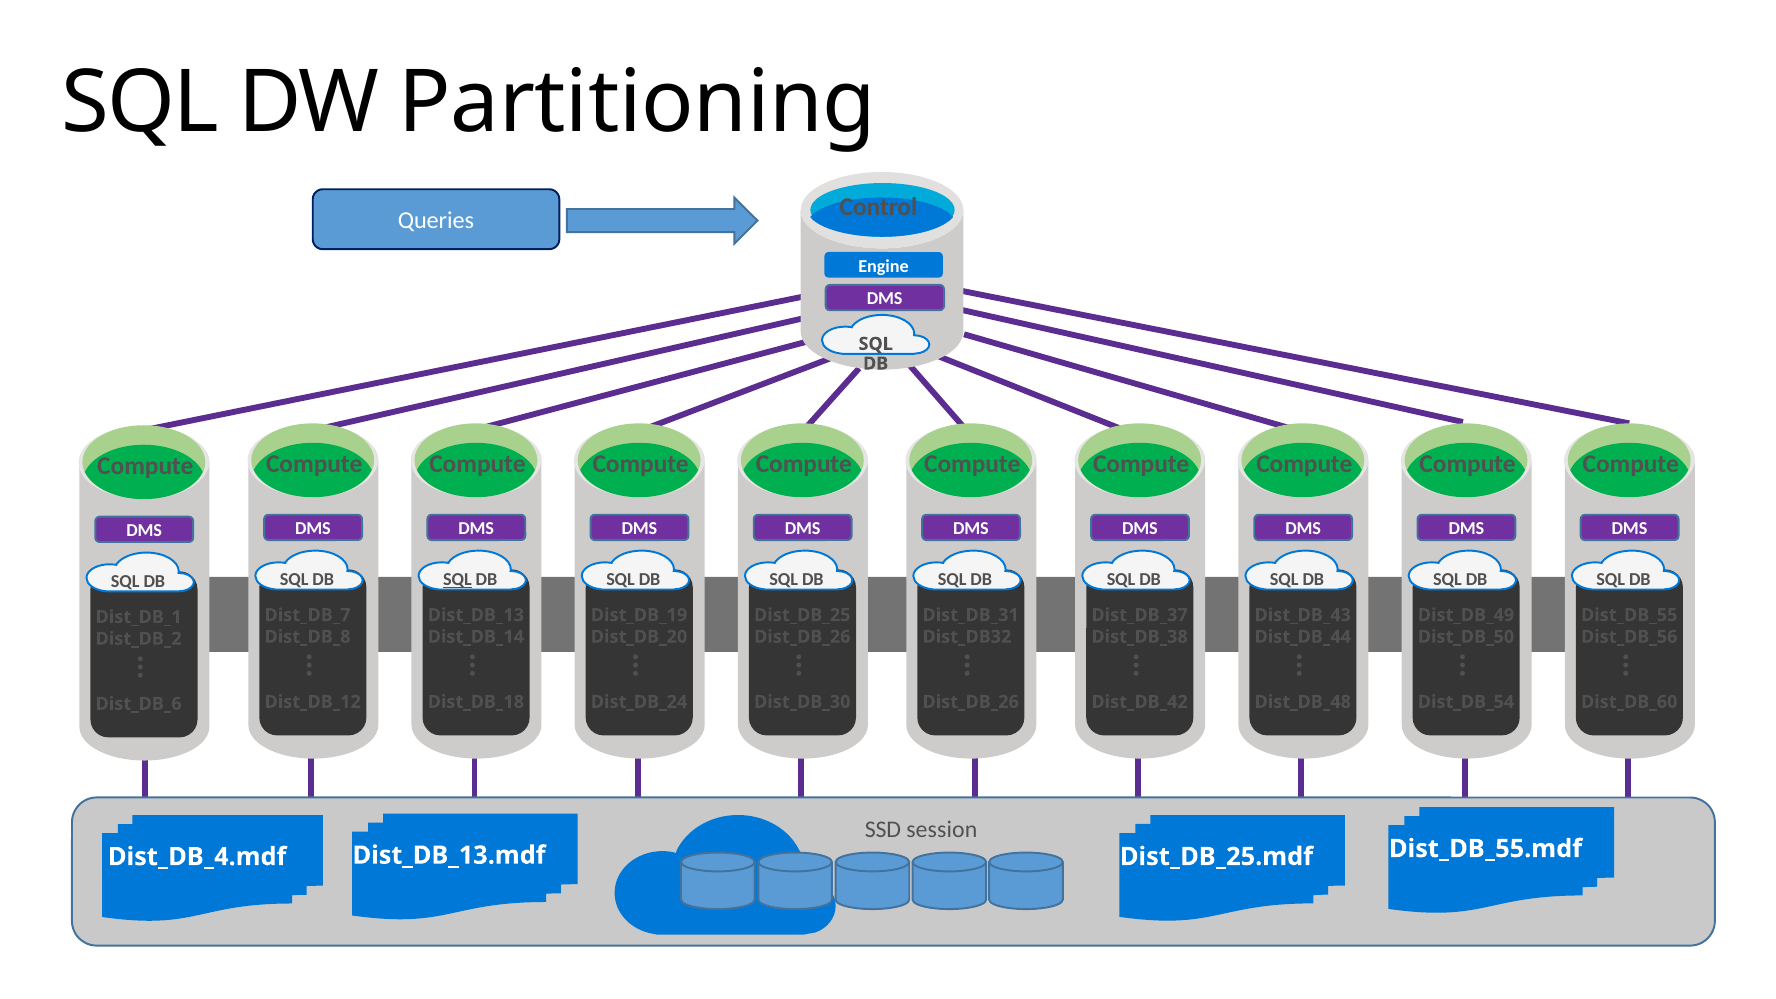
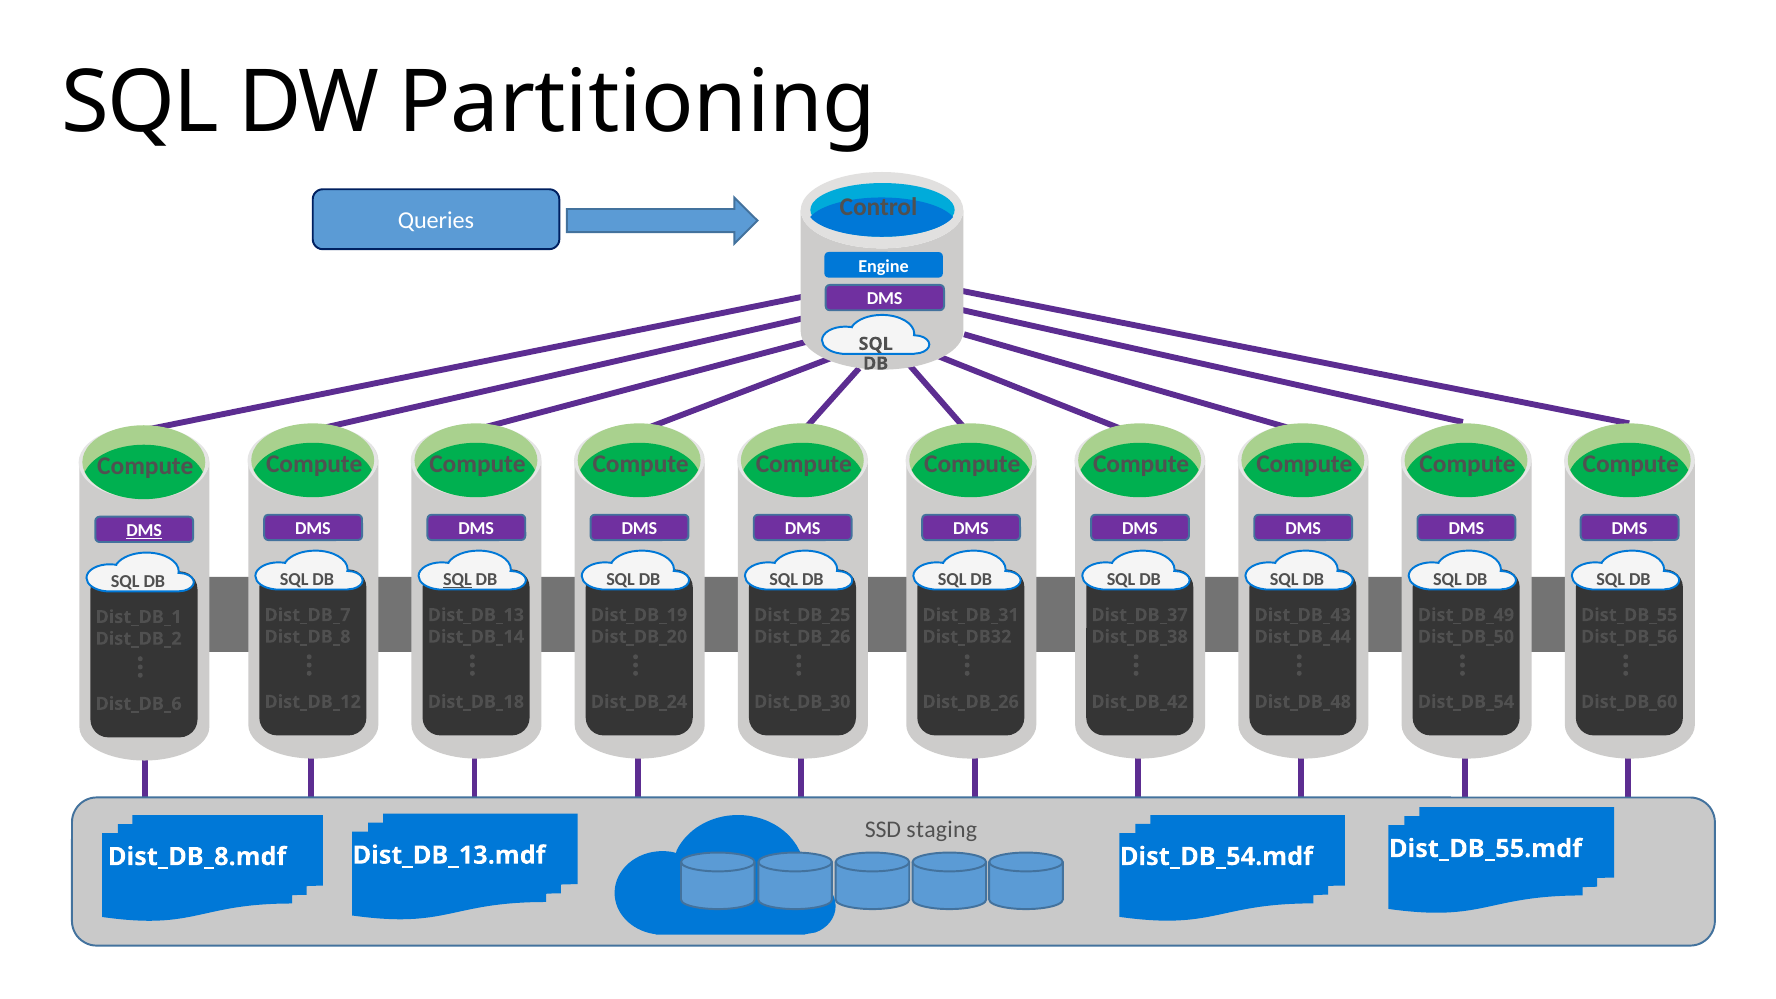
DMS underline: none -> present (144, 531)
session: session -> staging (942, 830)
Dist_DB_4.mdf: Dist_DB_4.mdf -> Dist_DB_8.mdf (197, 857)
Dist_DB_25.mdf: Dist_DB_25.mdf -> Dist_DB_54.mdf (1216, 857)
